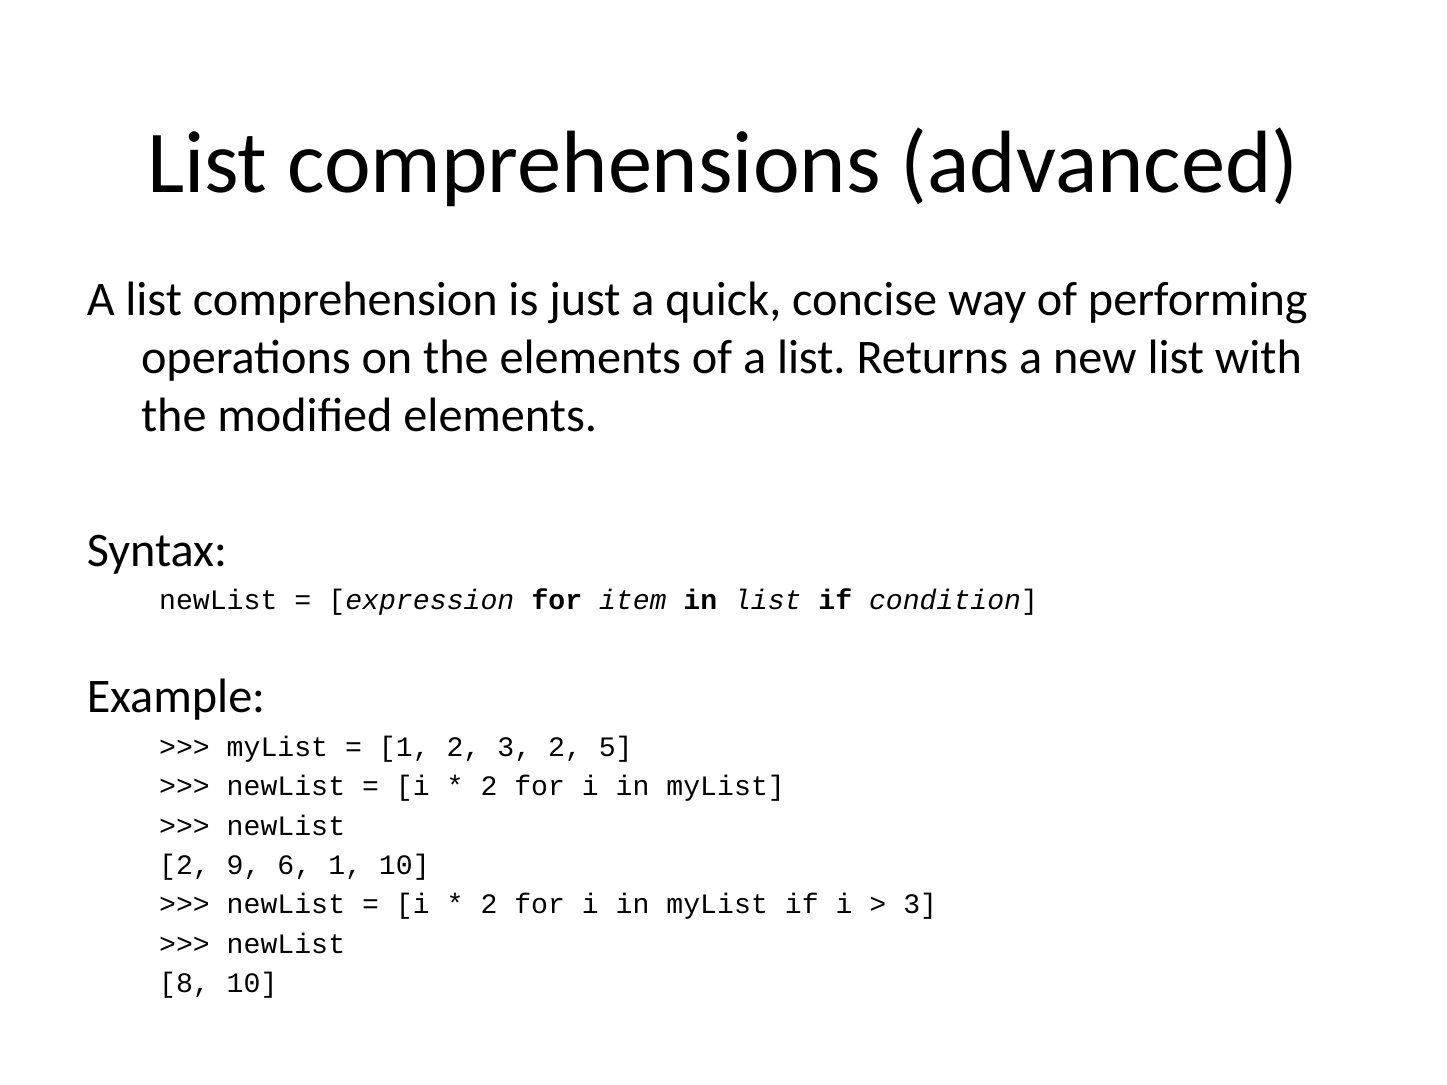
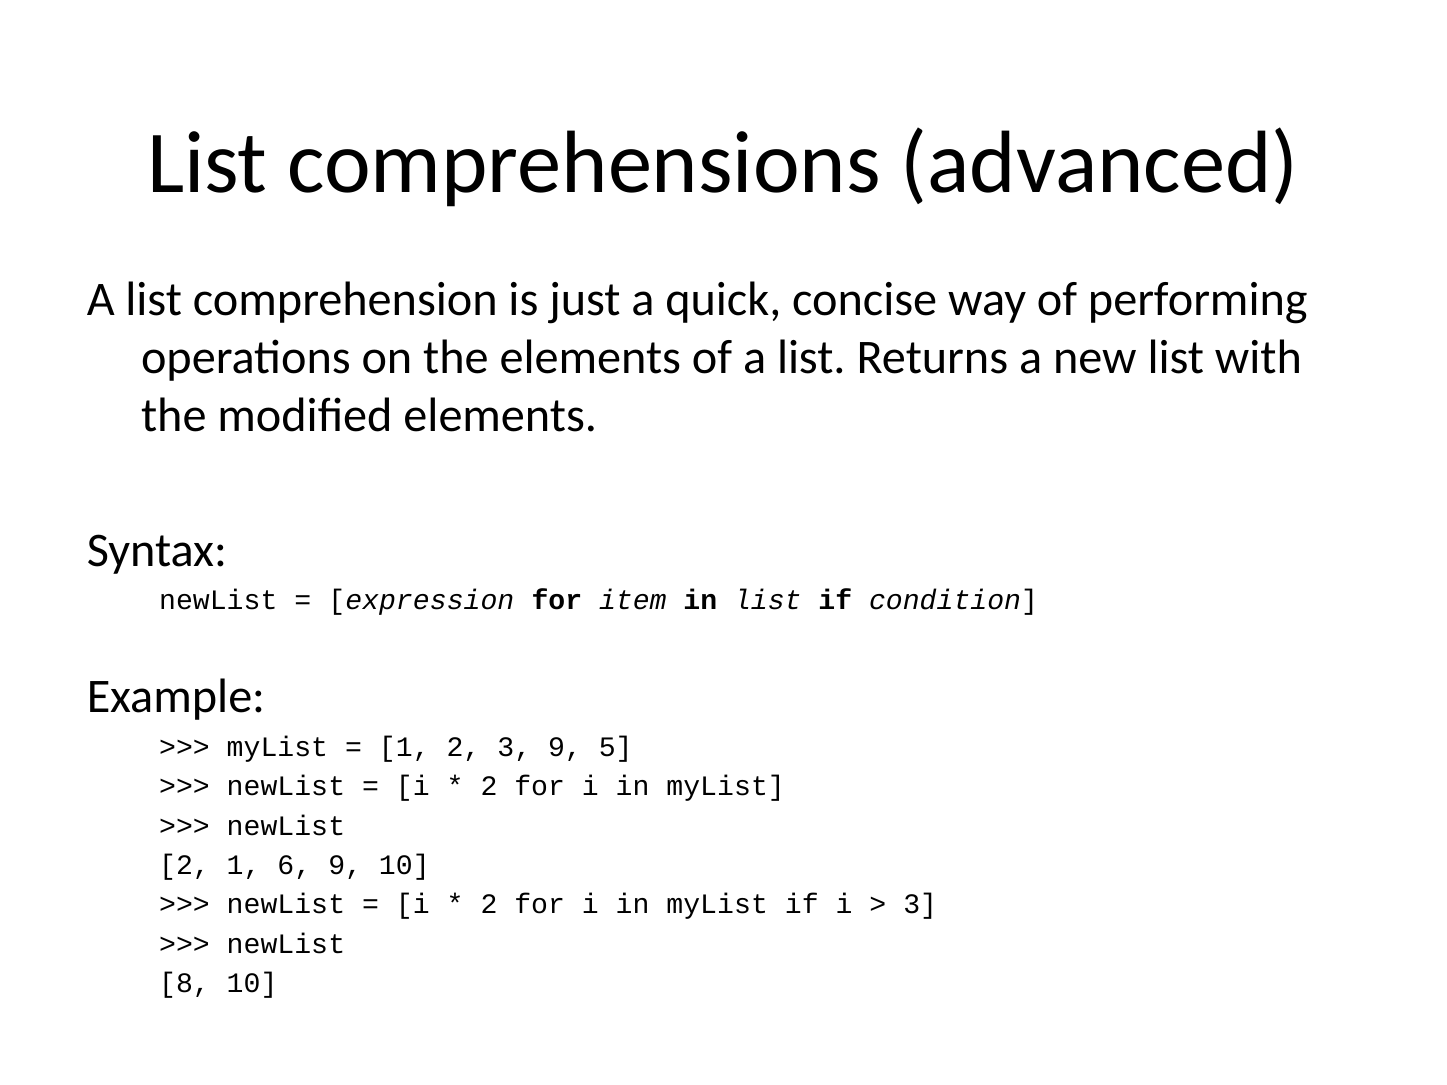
3 2: 2 -> 9 (565, 747)
2 9: 9 -> 1 (244, 865)
6 1: 1 -> 9 (345, 865)
